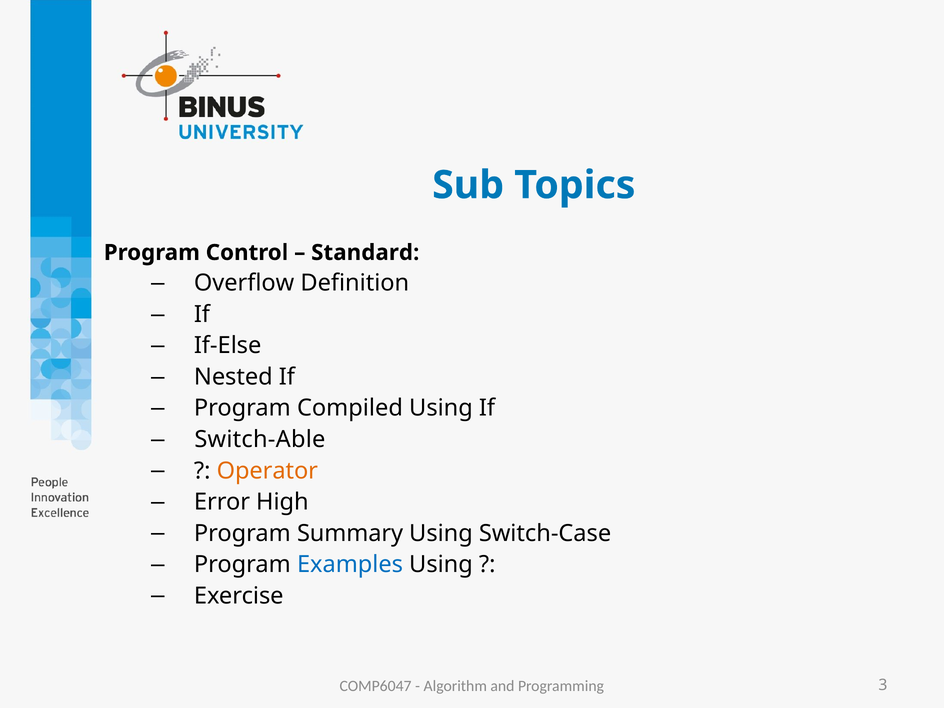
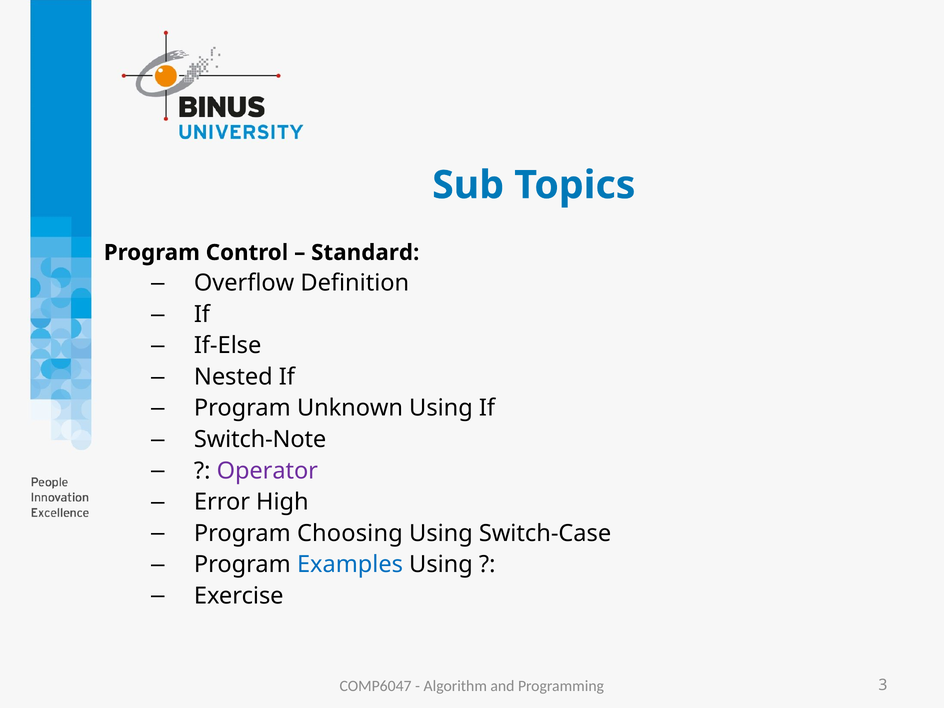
Compiled: Compiled -> Unknown (350, 408)
Switch-Able: Switch-Able -> Switch-Note (260, 439)
Operator colour: orange -> purple (267, 471)
Summary: Summary -> Choosing (350, 533)
